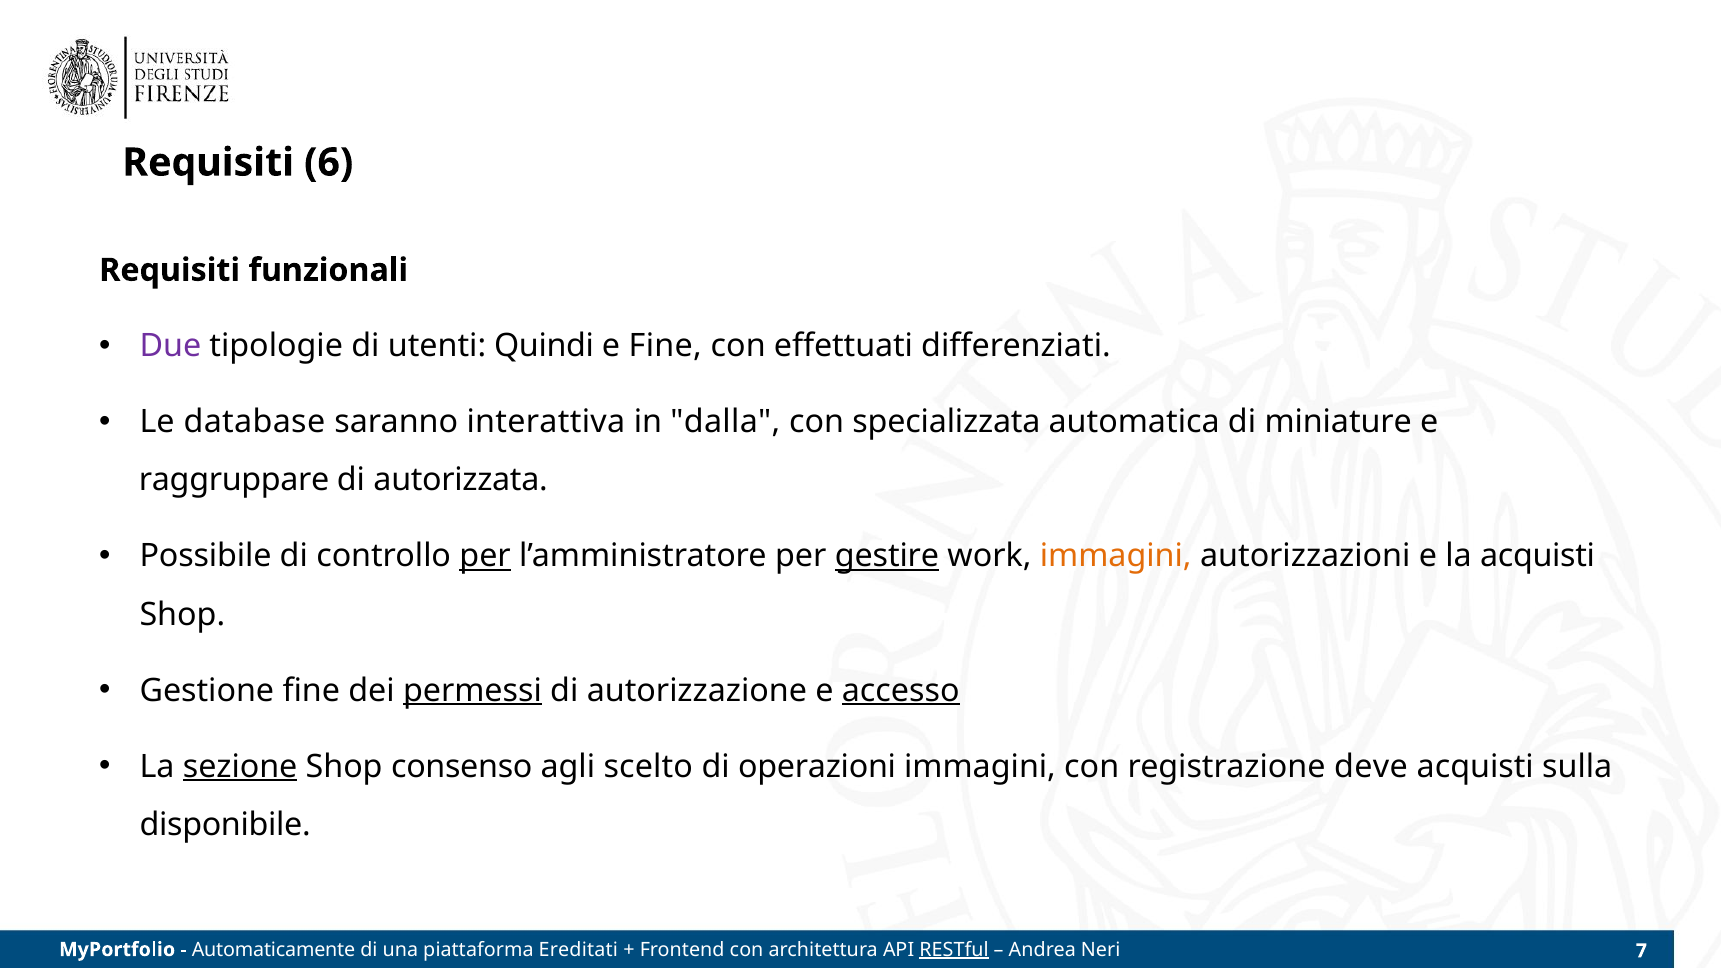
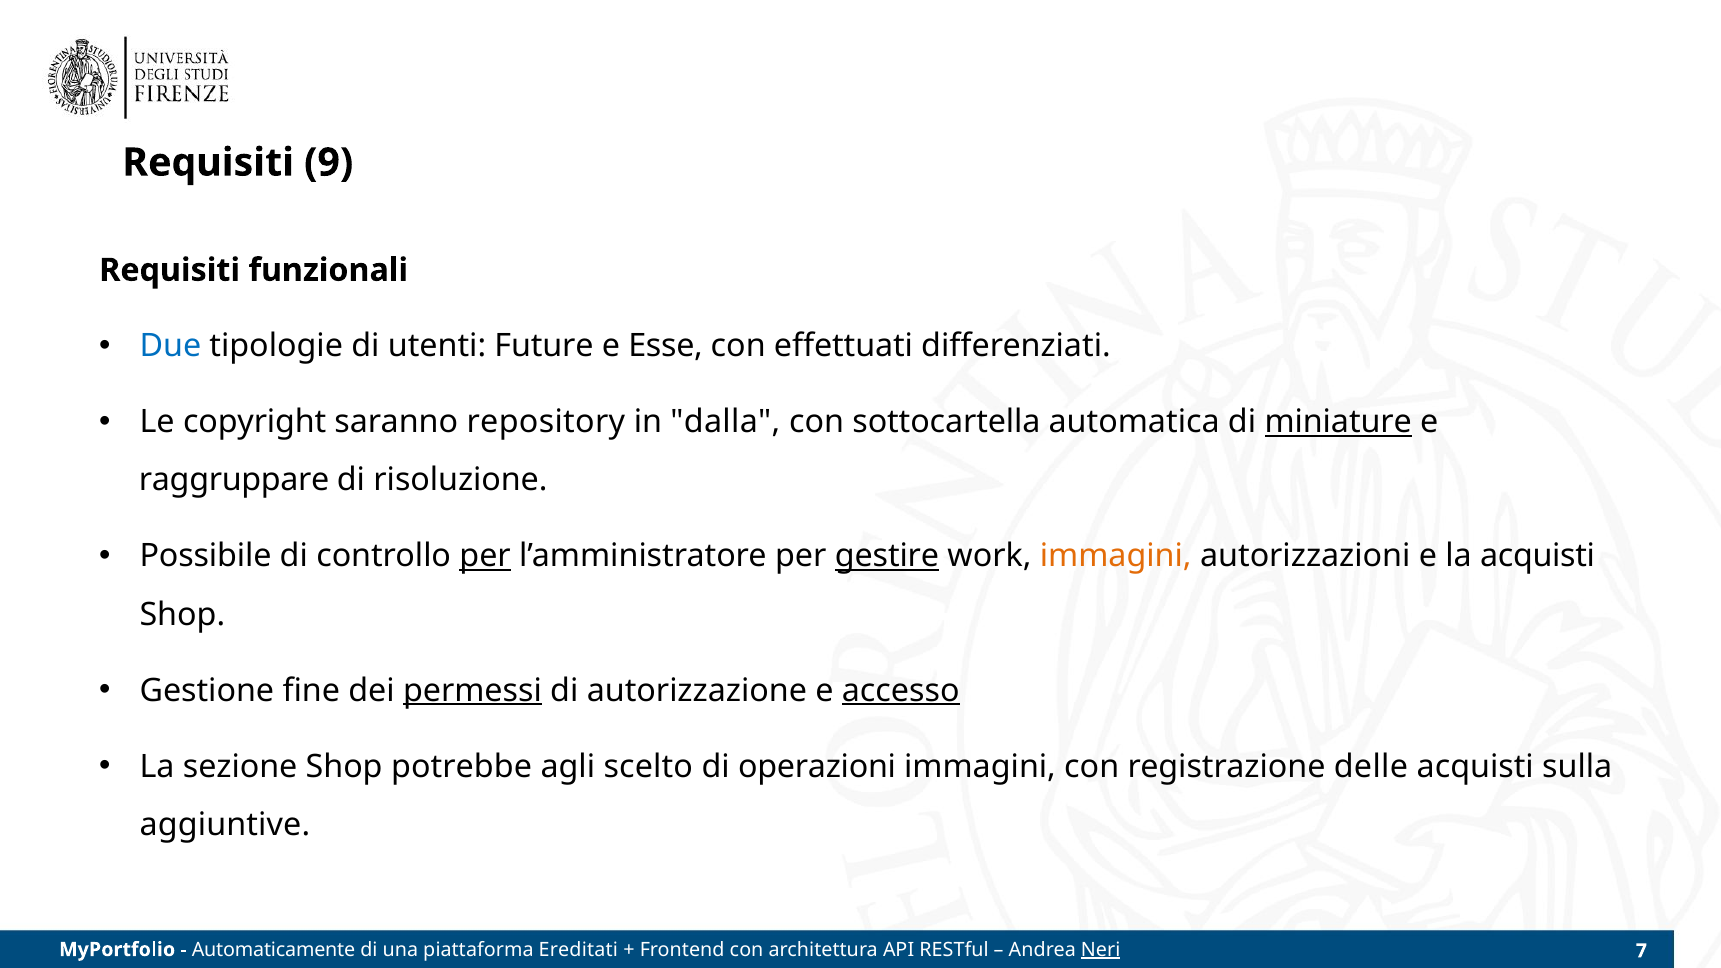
6: 6 -> 9 (329, 163)
Due colour: purple -> blue (170, 346)
Quindi: Quindi -> Future (544, 346)
e Fine: Fine -> Esse (666, 346)
database: database -> copyright (255, 422)
interattiva: interattiva -> repository (546, 422)
specializzata: specializzata -> sottocartella (946, 422)
miniature underline: none -> present (1338, 422)
autorizzata: autorizzata -> risoluzione (460, 480)
sezione underline: present -> none (240, 766)
consenso: consenso -> potrebbe (462, 766)
deve: deve -> delle (1371, 766)
disponibile: disponibile -> aggiuntive (225, 825)
RESTful underline: present -> none (954, 950)
Neri underline: none -> present (1101, 950)
